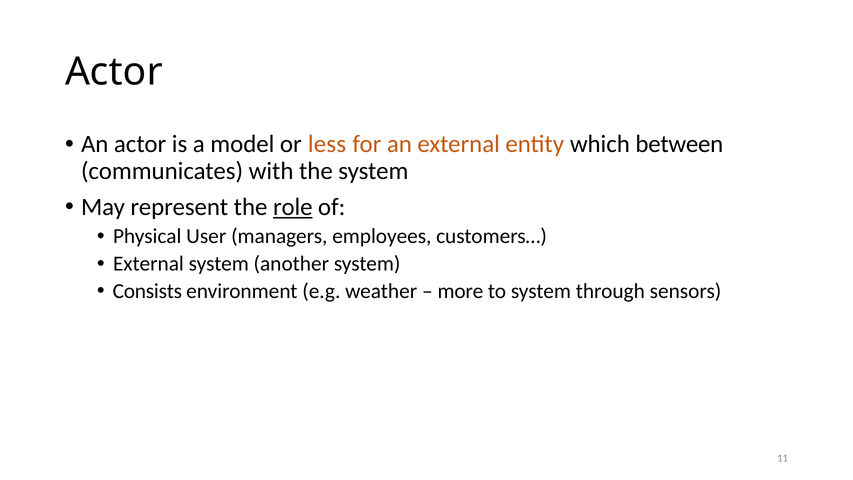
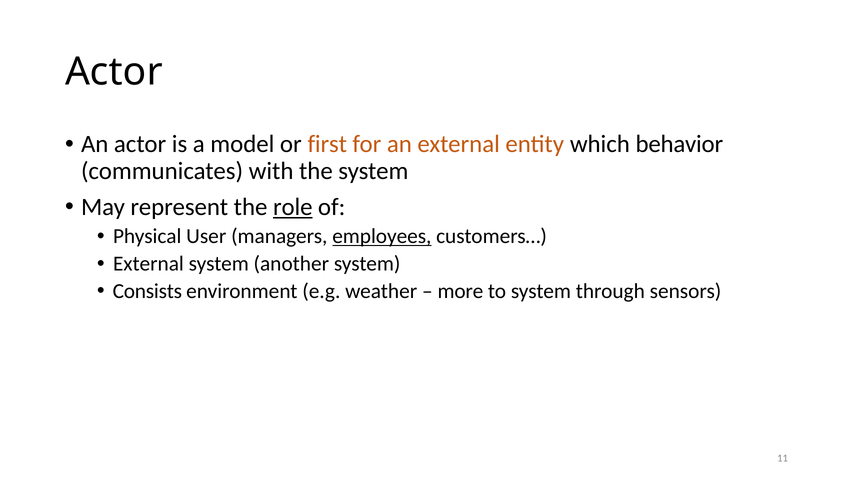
less: less -> first (327, 144)
between: between -> behavior (679, 144)
employees underline: none -> present (382, 236)
